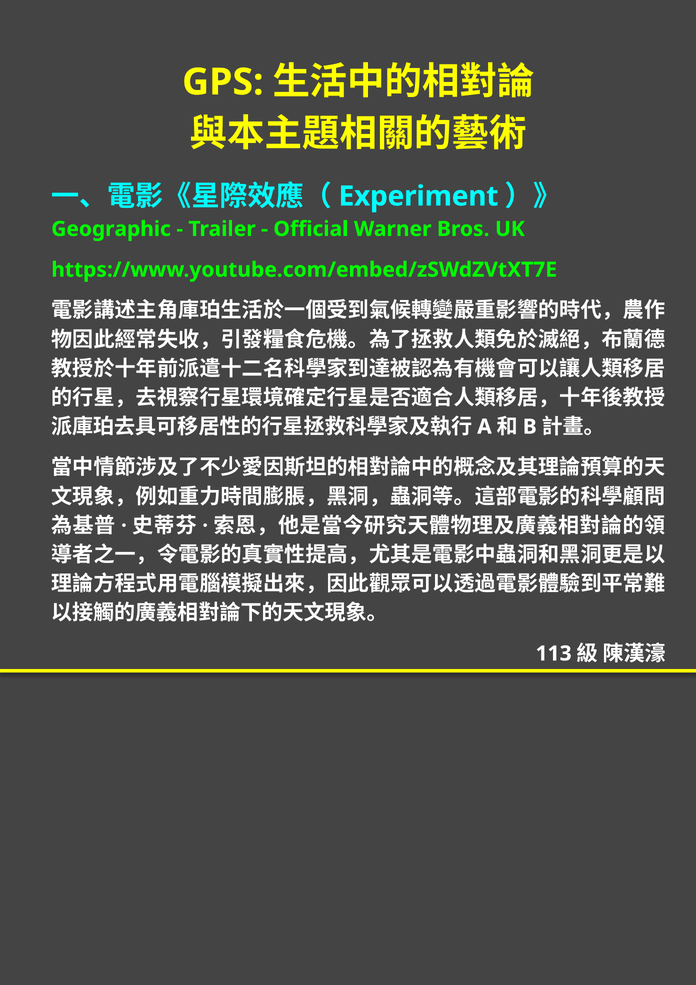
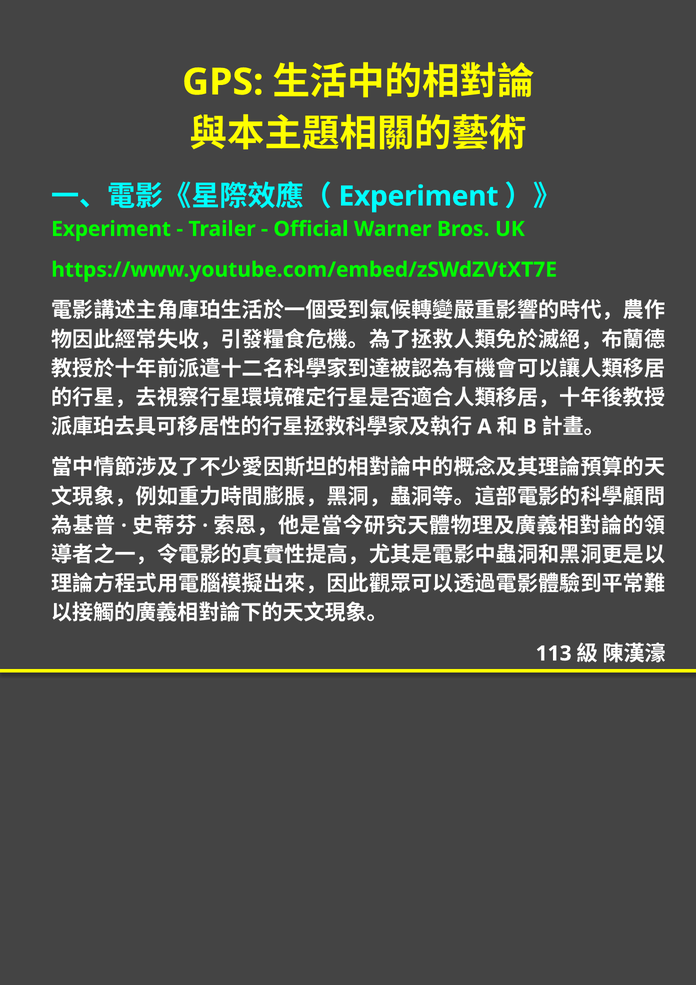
Geographic: Geographic -> Experiment (111, 229)
